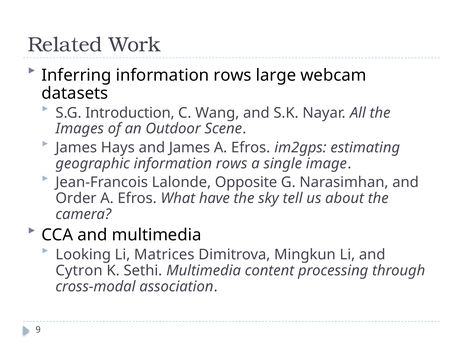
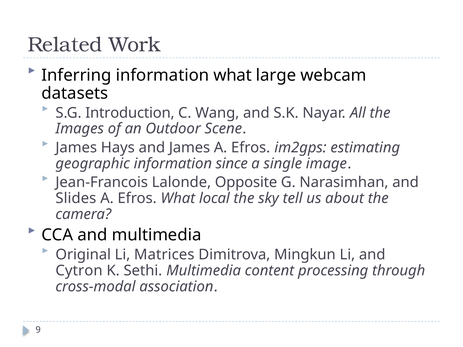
Inferring information rows: rows -> what (233, 75)
geographic information rows: rows -> since (232, 164)
Order: Order -> Slides (76, 198)
have: have -> local (214, 198)
Looking: Looking -> Original (83, 255)
